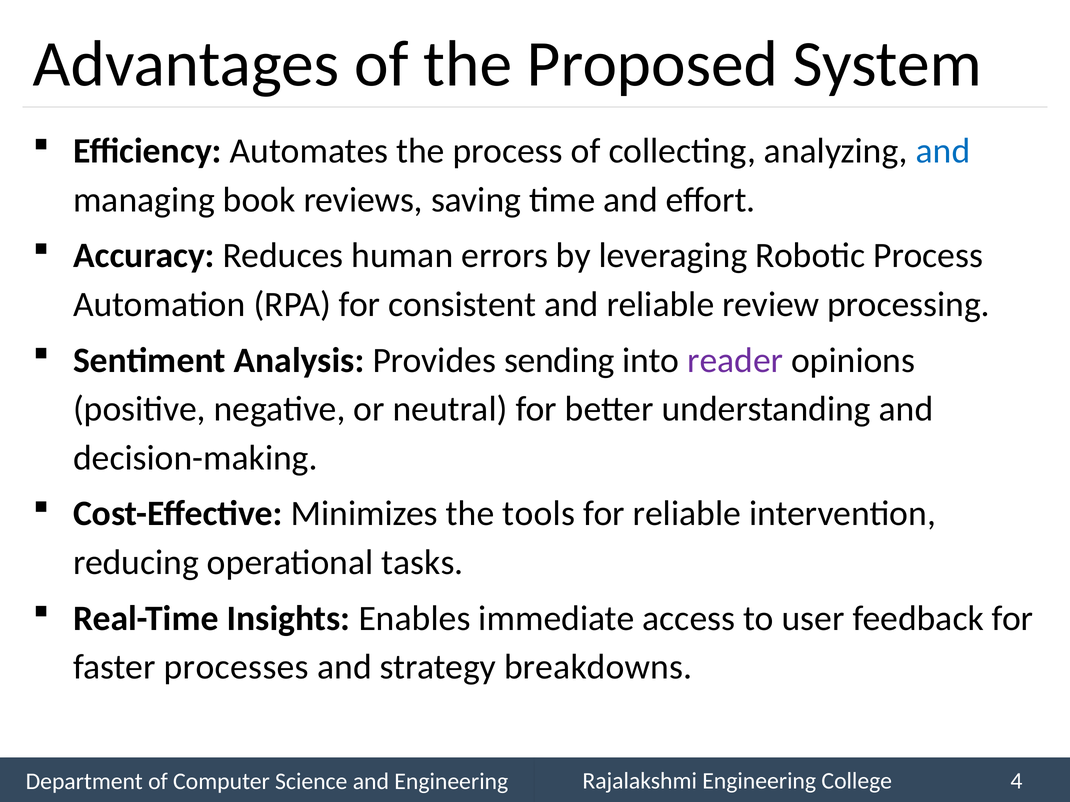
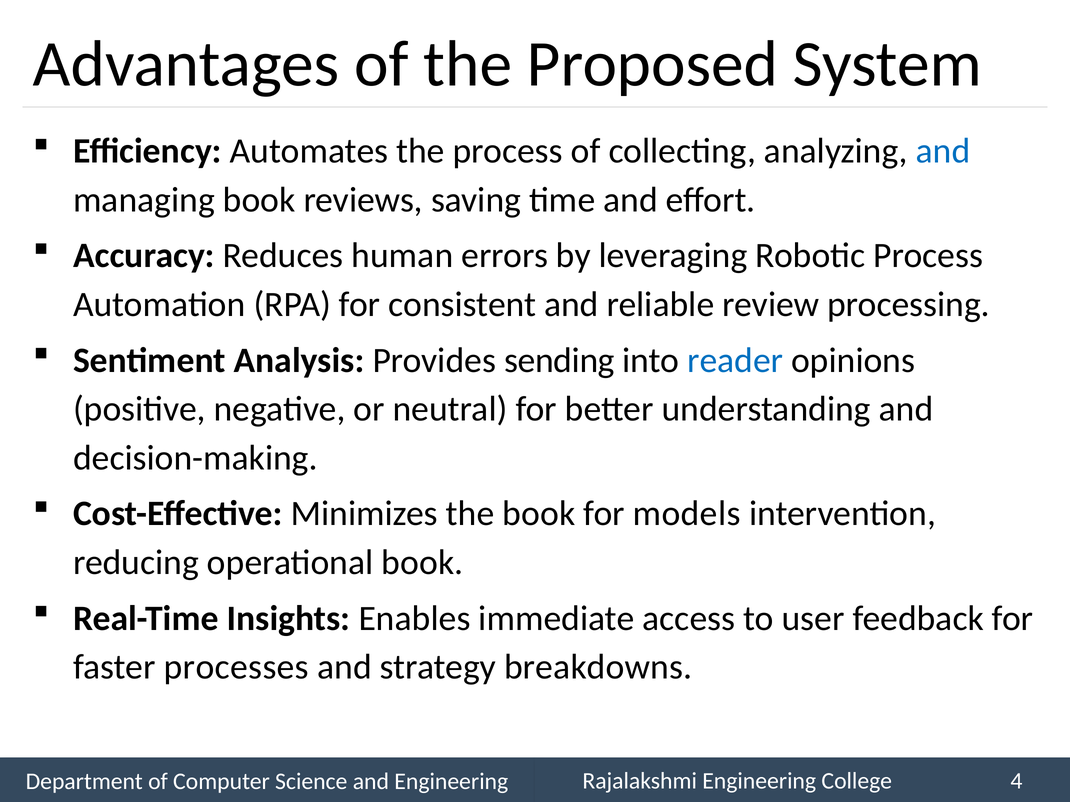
reader colour: purple -> blue (735, 361)
the tools: tools -> book (539, 514)
for reliable: reliable -> models (687, 514)
operational tasks: tasks -> book (422, 563)
